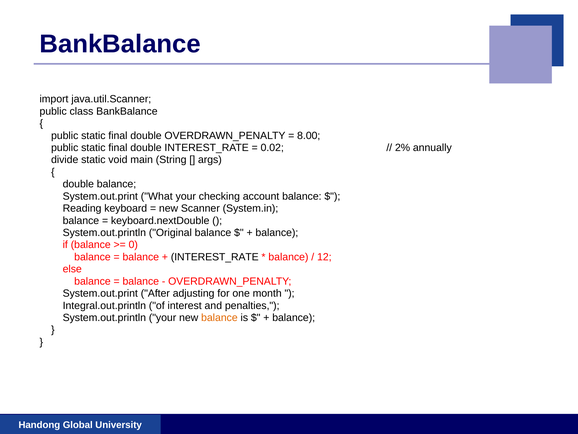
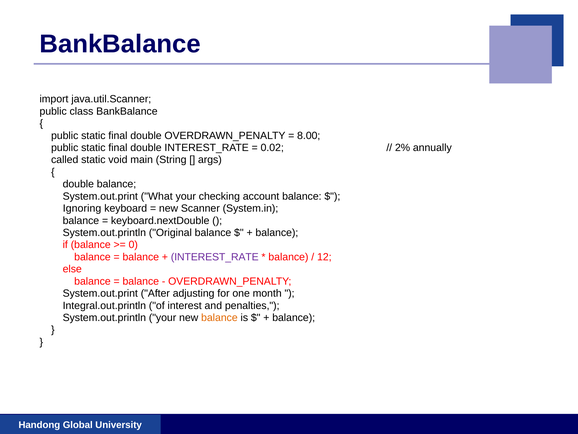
divide: divide -> called (65, 160)
Reading: Reading -> Ignoring (82, 208)
INTEREST_RATE colour: black -> purple (215, 257)
